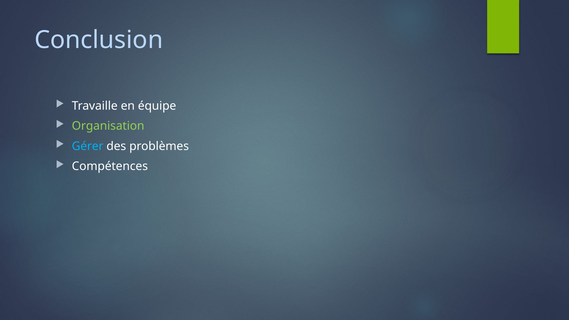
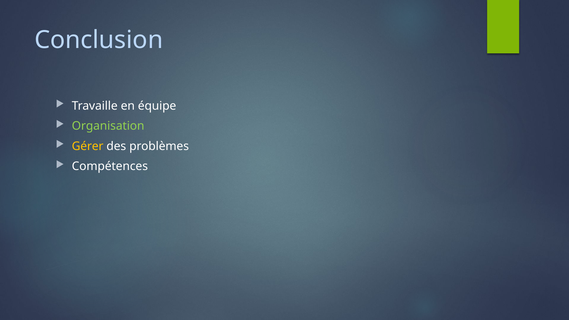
Gérer colour: light blue -> yellow (88, 146)
